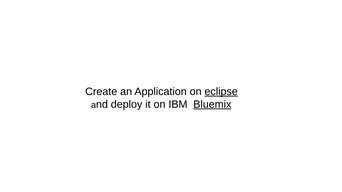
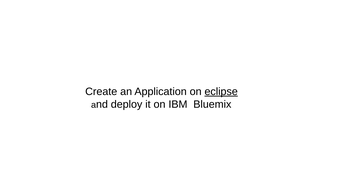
Bluemix underline: present -> none (212, 105)
